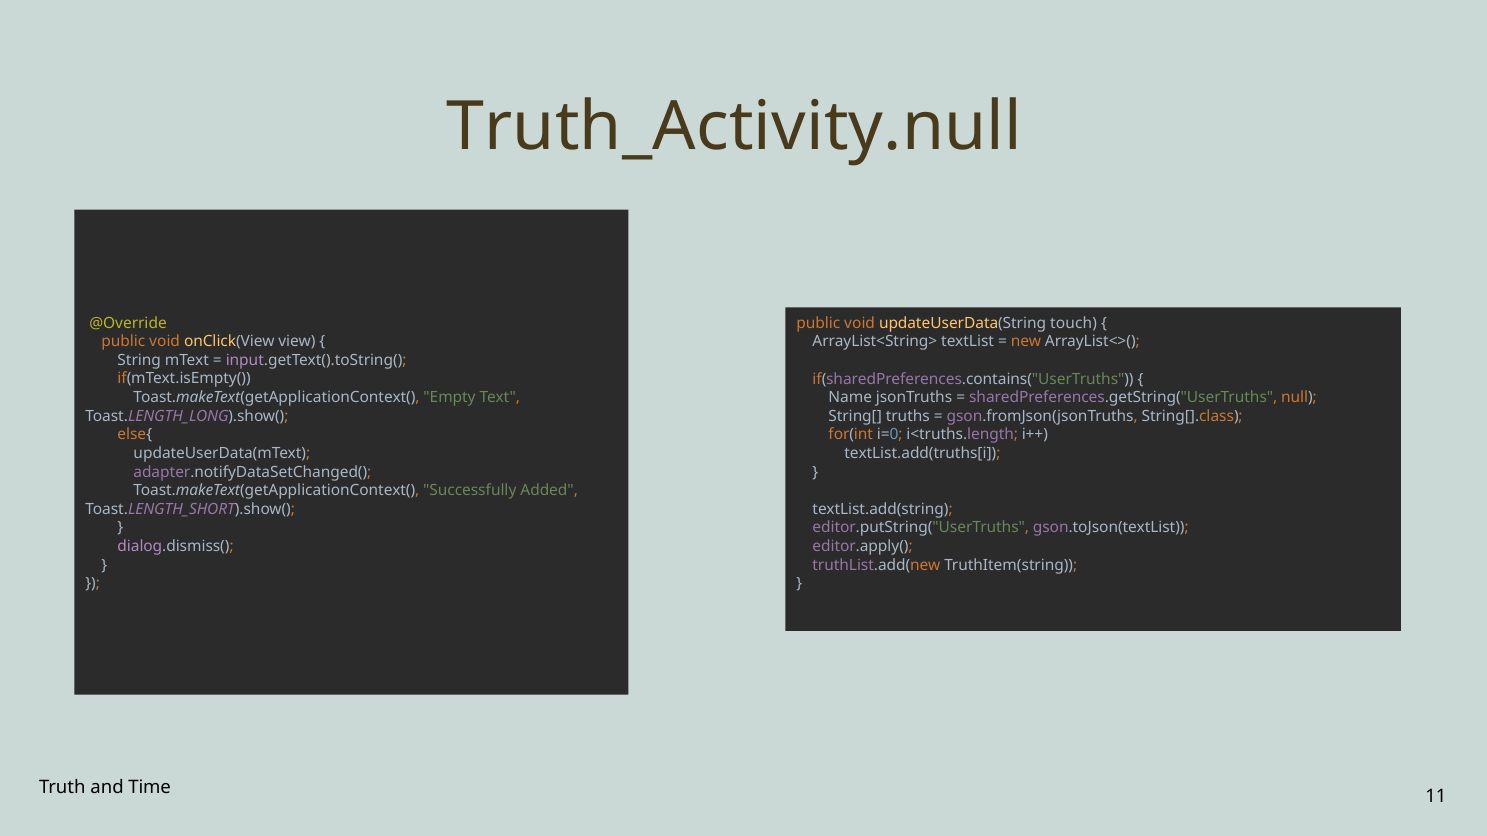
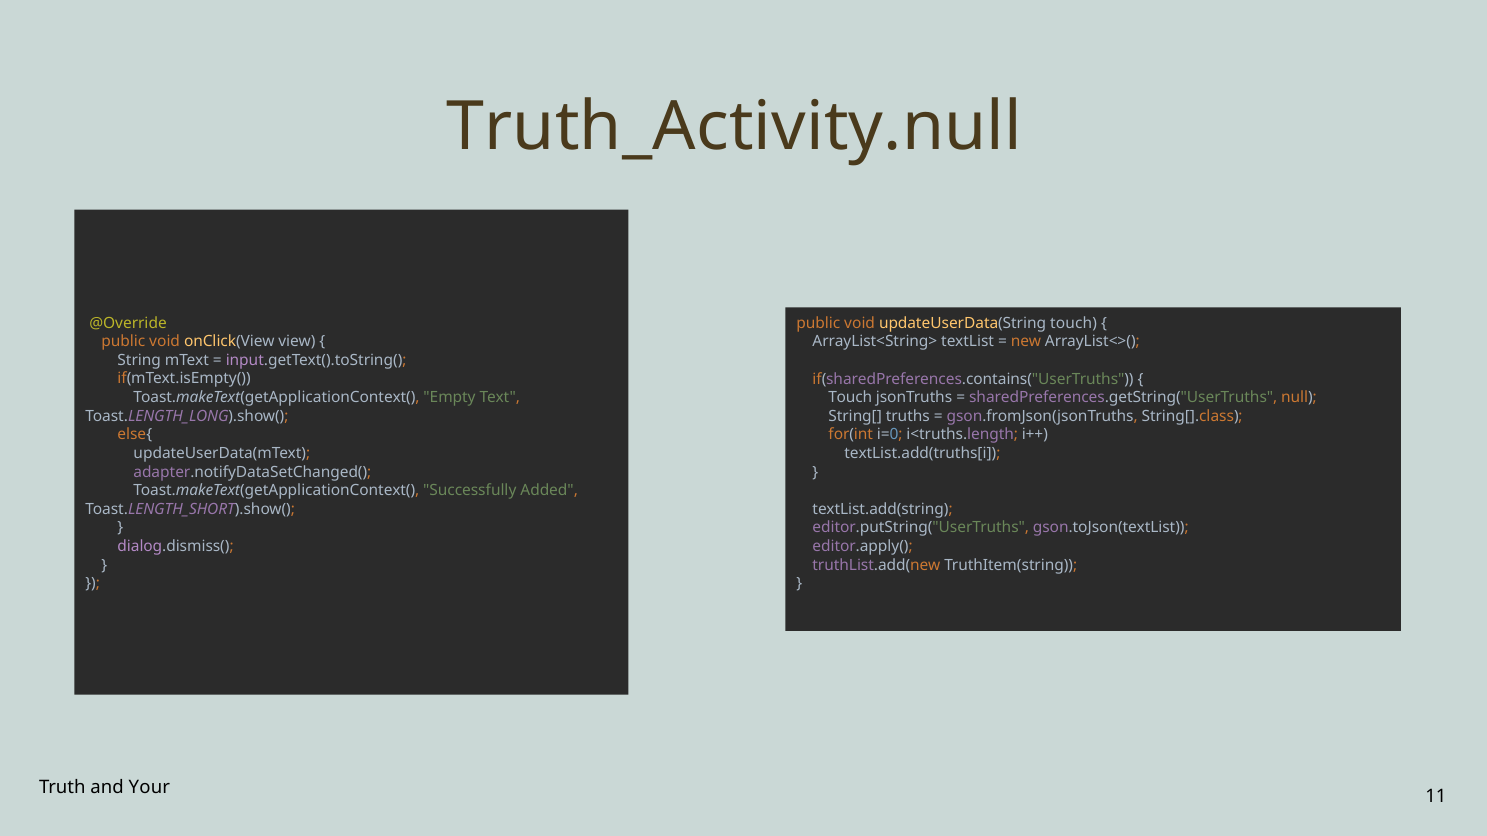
Name: Name -> Touch (850, 398)
Time: Time -> Your (149, 788)
